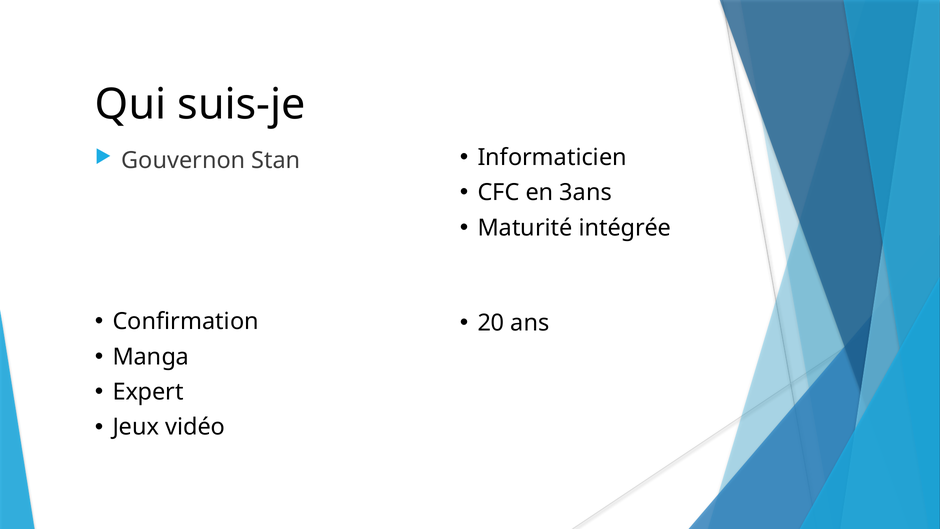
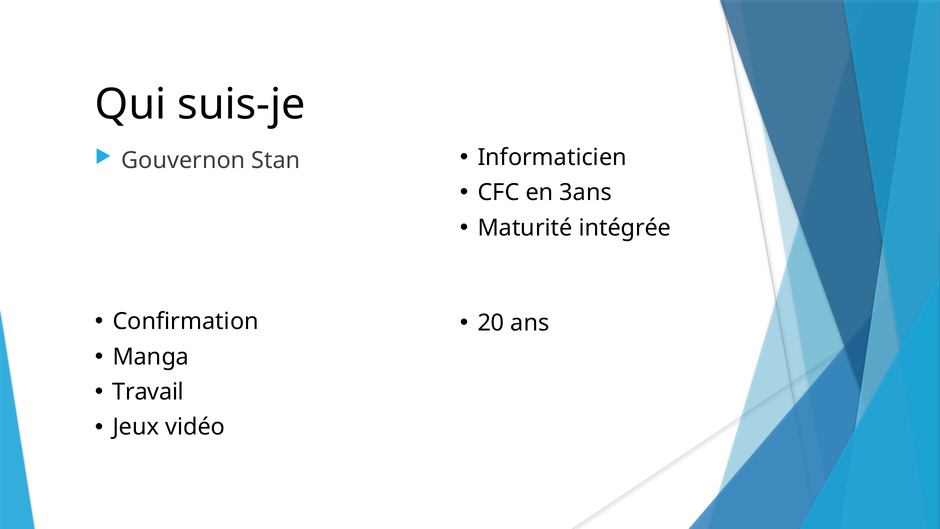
Expert: Expert -> Travail (148, 392)
